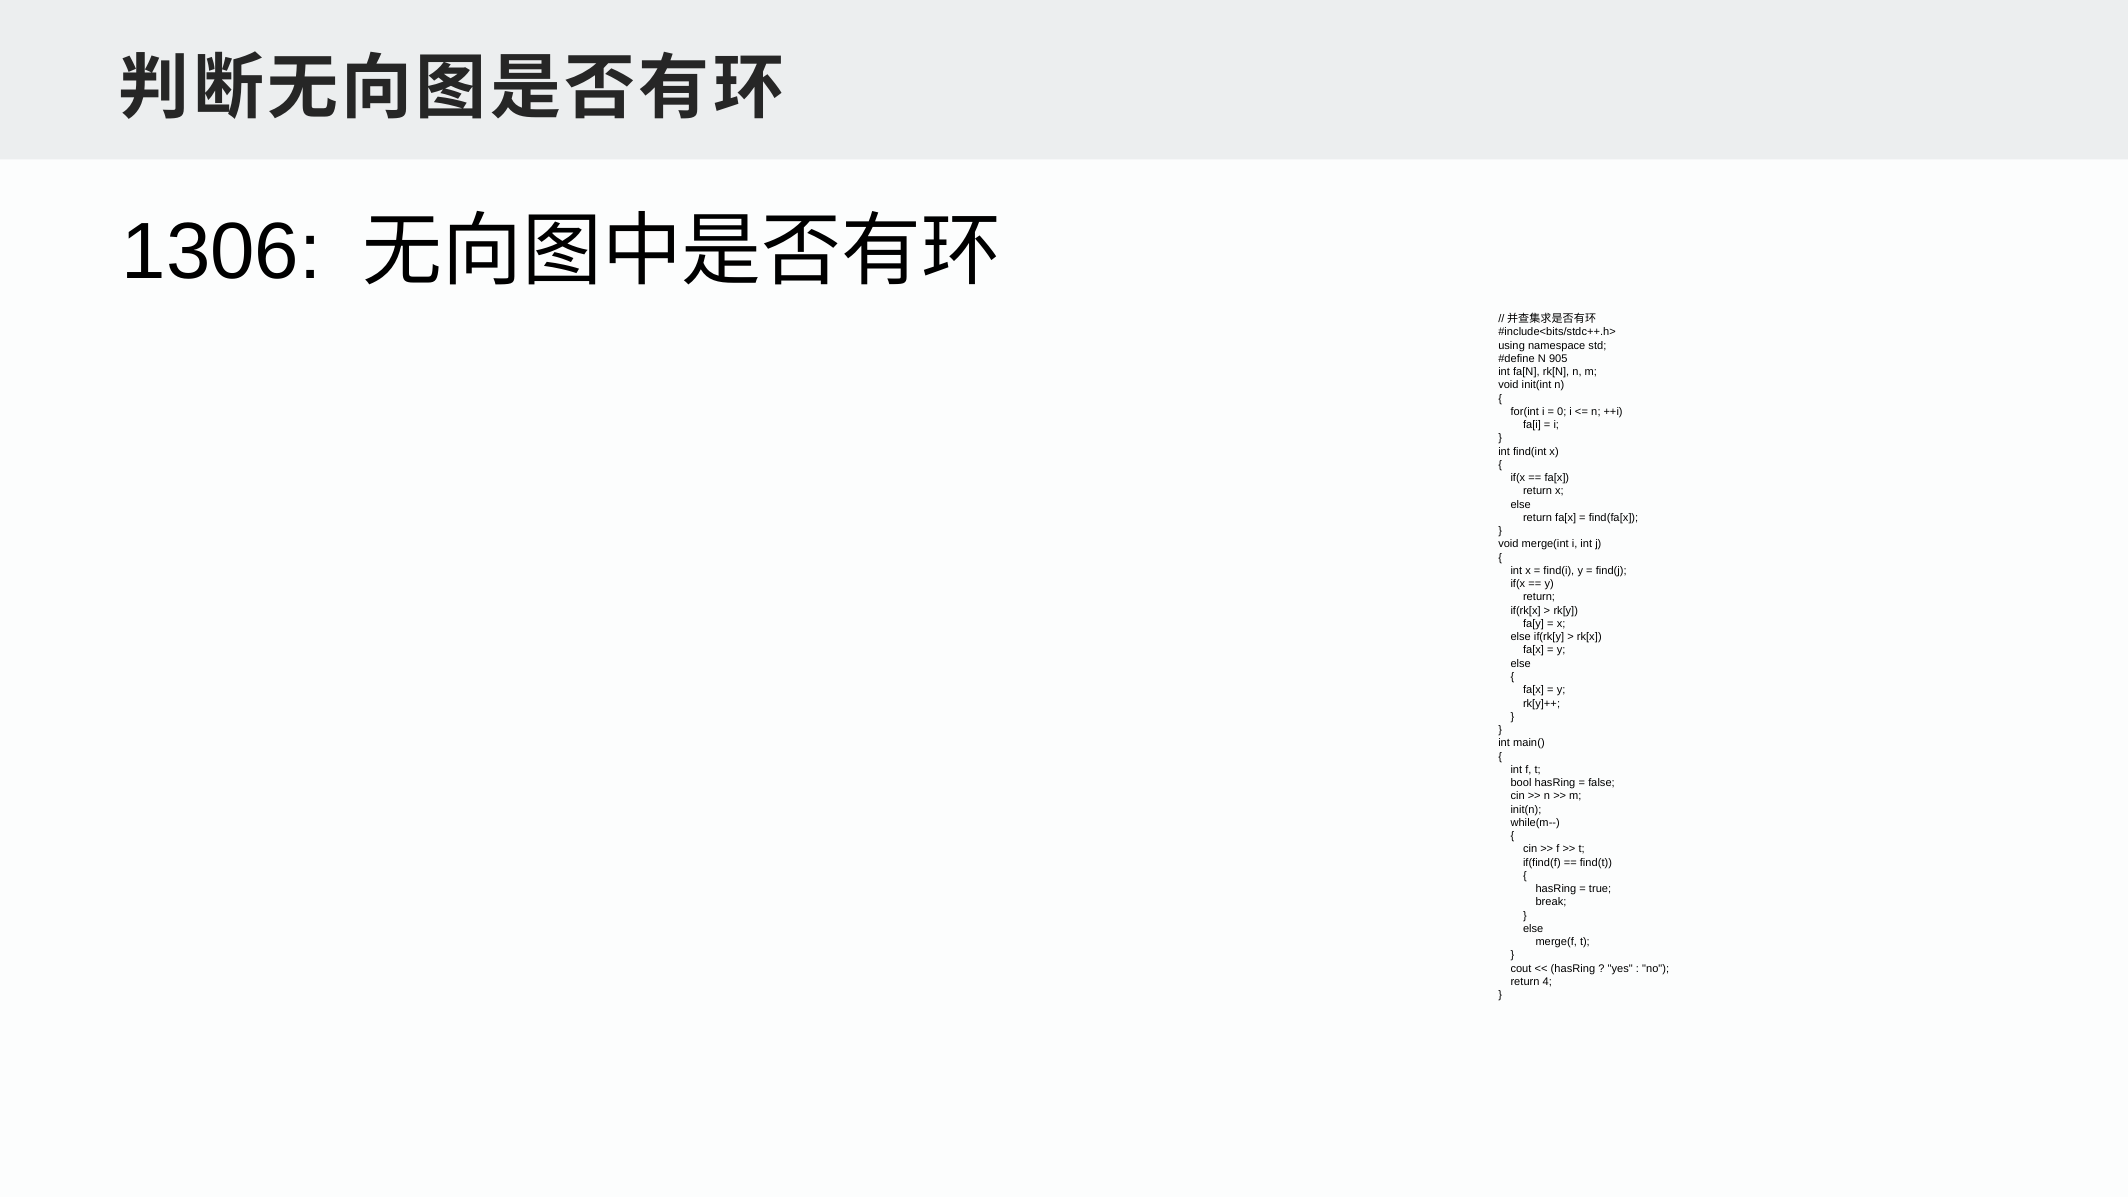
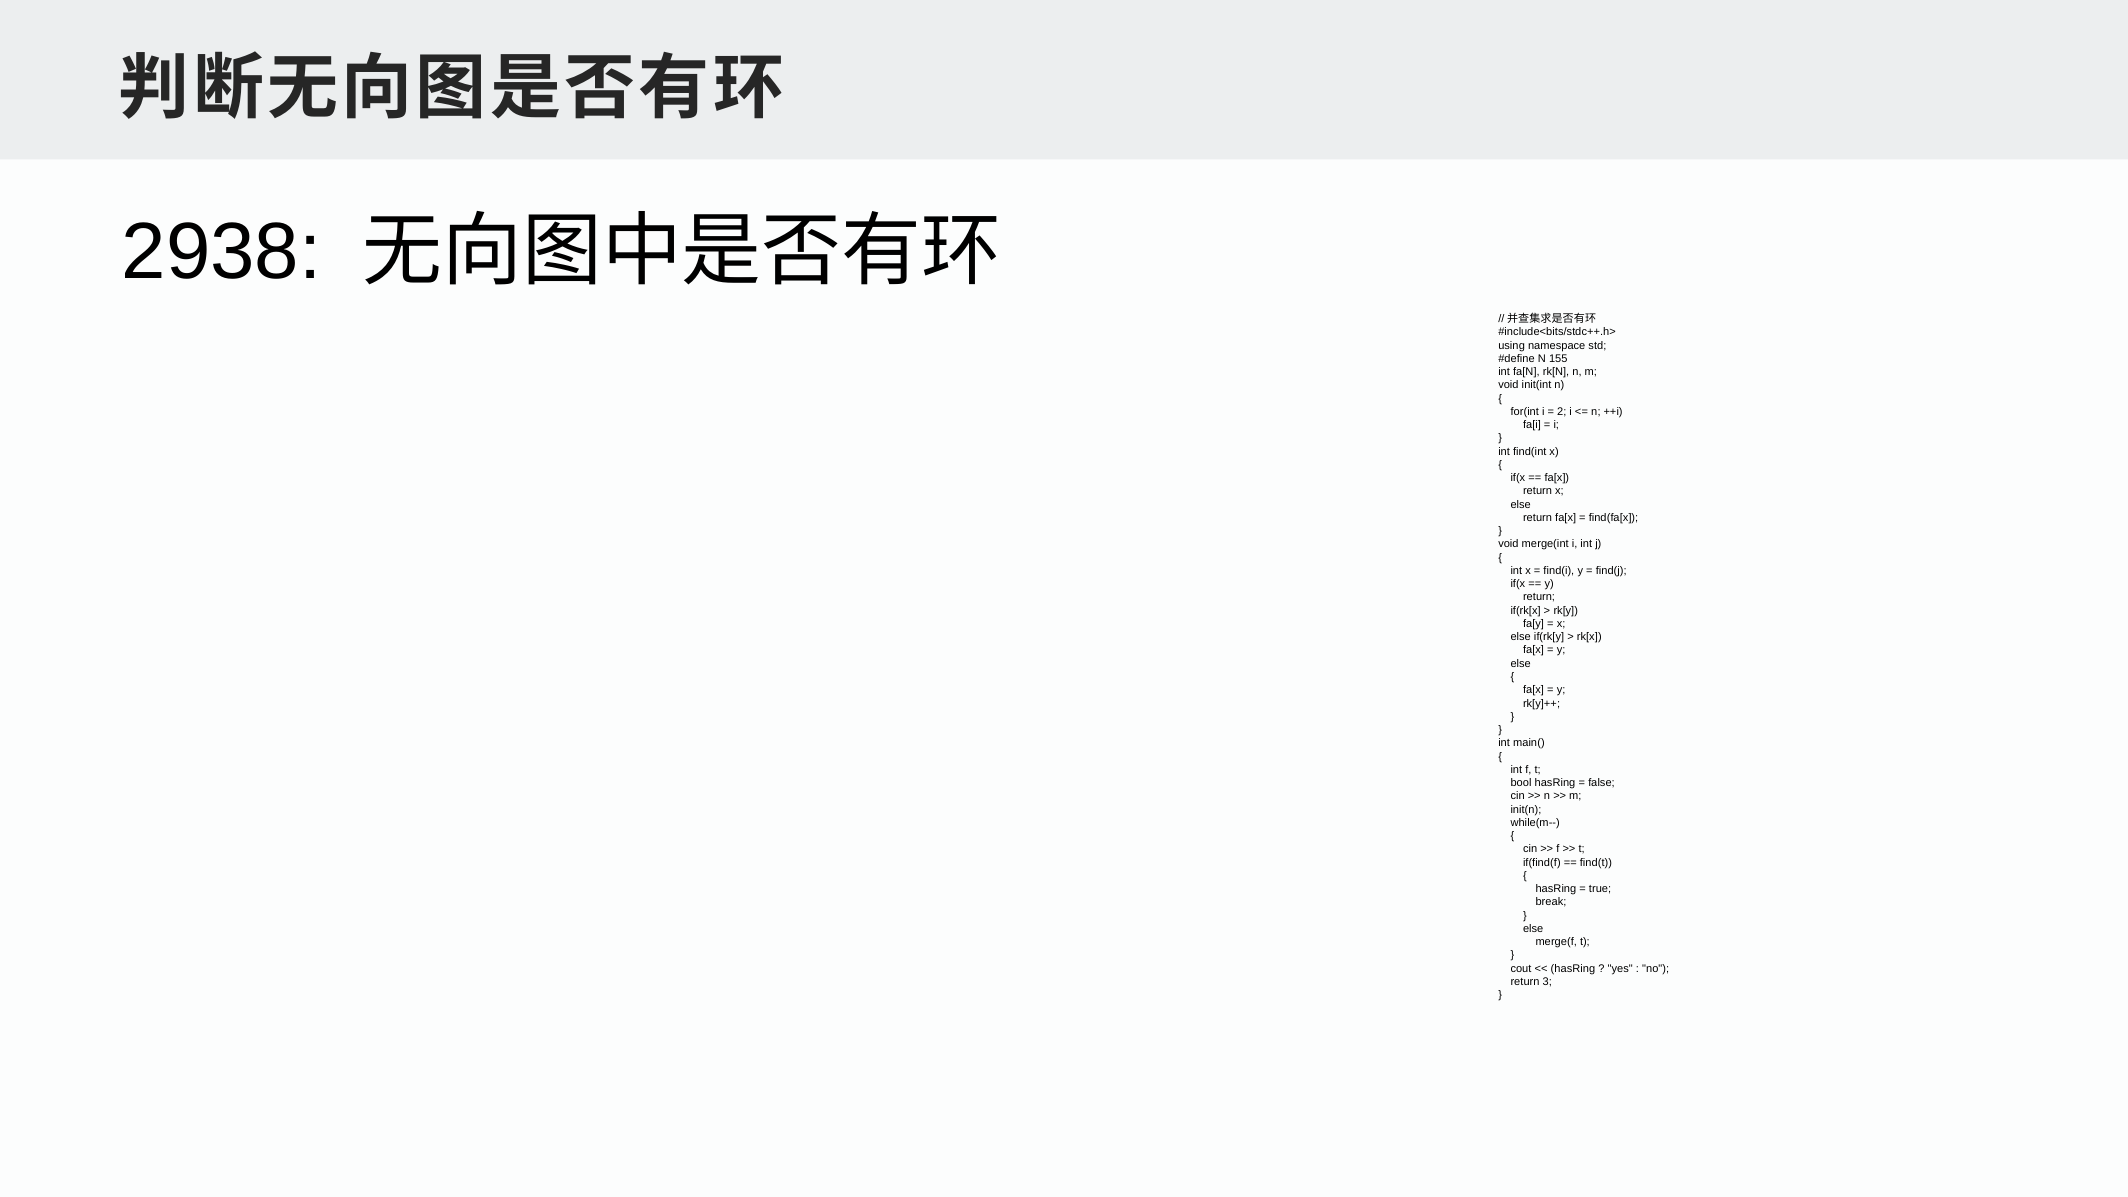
1306: 1306 -> 2938 (222, 252)
905: 905 -> 155 (1558, 359)
0: 0 -> 2 (1562, 412)
4: 4 -> 3 (1547, 982)
